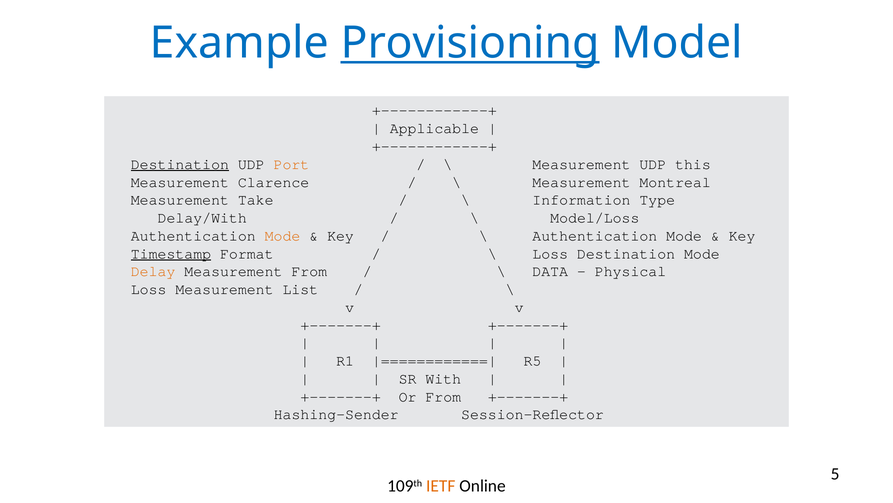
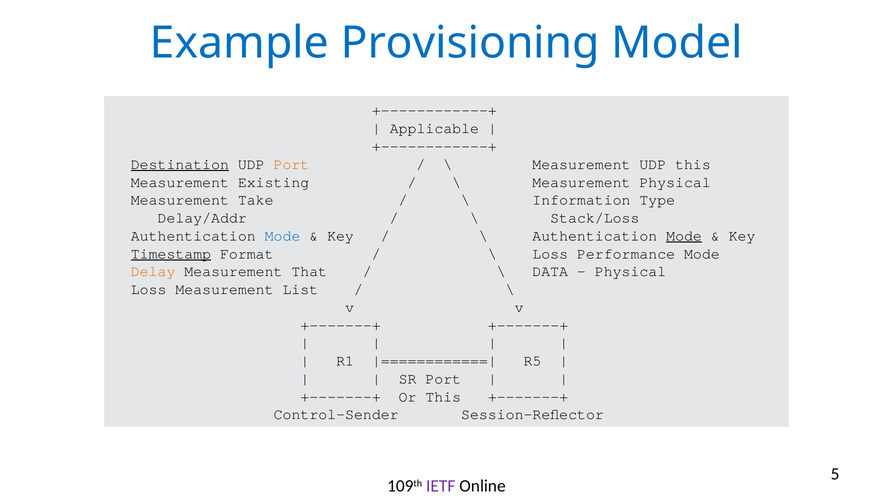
Provisioning underline: present -> none (470, 43)
Clarence: Clarence -> Existing (274, 182)
Measurement Montreal: Montreal -> Physical (675, 182)
Delay/With: Delay/With -> Delay/Addr (202, 218)
Model/Loss: Model/Loss -> Stack/Loss (595, 218)
Mode colour: orange -> blue (283, 235)
Mode underline: none -> present (684, 235)
Loss Destination: Destination -> Performance (626, 253)
Measurement From: From -> That (309, 271)
SR With: With -> Port (443, 378)
Or From: From -> This (443, 396)
Hashing-Sender: Hashing-Sender -> Control-Sender (336, 414)
IETF colour: orange -> purple (441, 485)
